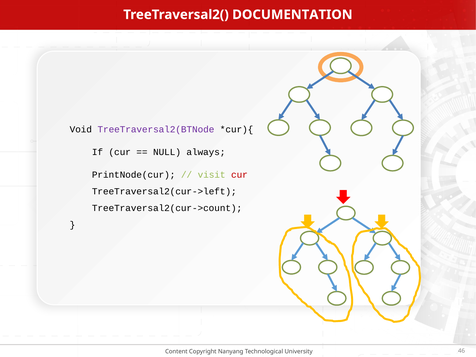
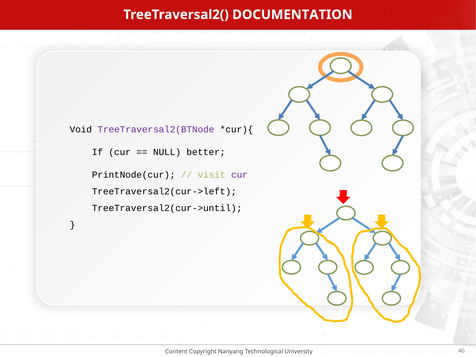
always: always -> better (206, 152)
cur colour: red -> purple (239, 175)
TreeTraversal2(cur->count: TreeTraversal2(cur->count -> TreeTraversal2(cur->until (167, 208)
